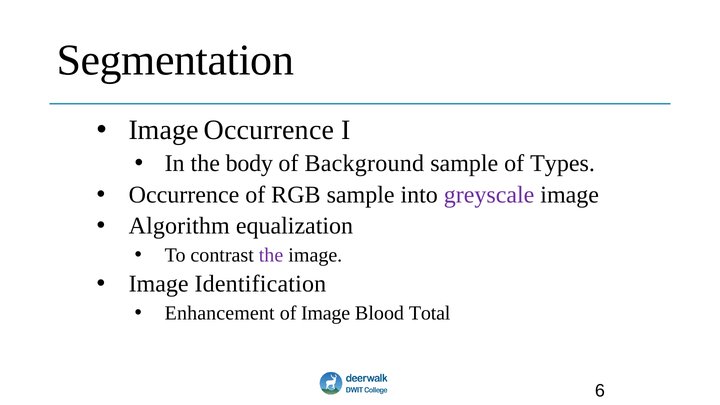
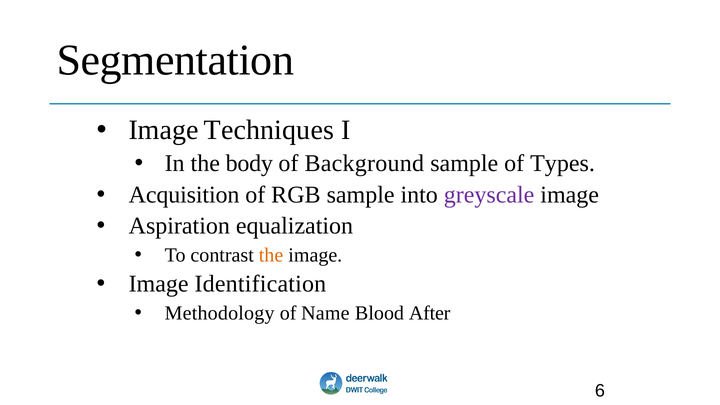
Image Occurrence: Occurrence -> Techniques (269, 130)
Occurrence: Occurrence -> Acquisition (184, 195)
Algorithm: Algorithm -> Aspiration (179, 226)
the colour: purple -> orange (271, 255)
Enhancement: Enhancement -> Methodology (220, 313)
of Image: Image -> Name (325, 313)
Total: Total -> After (430, 313)
